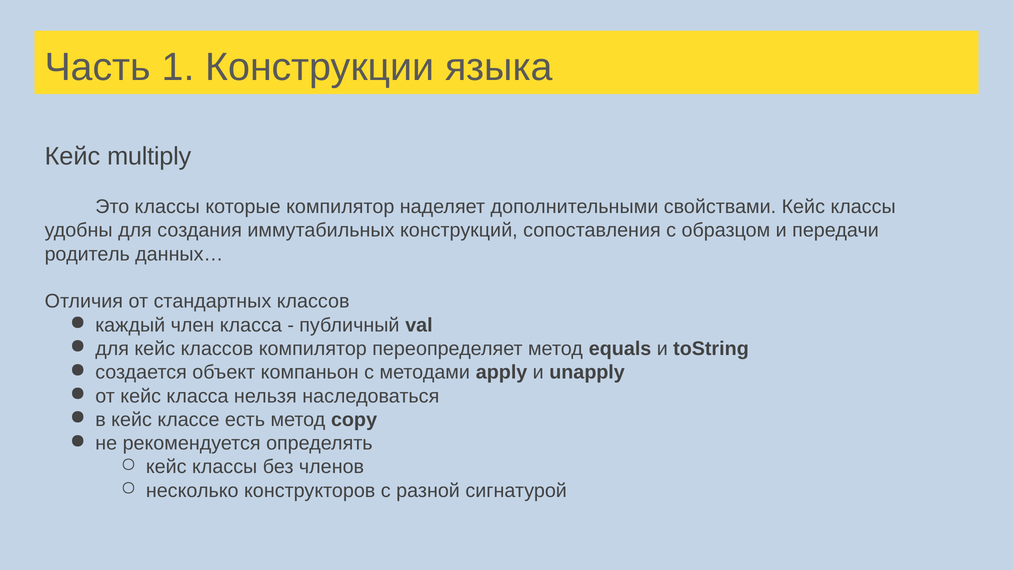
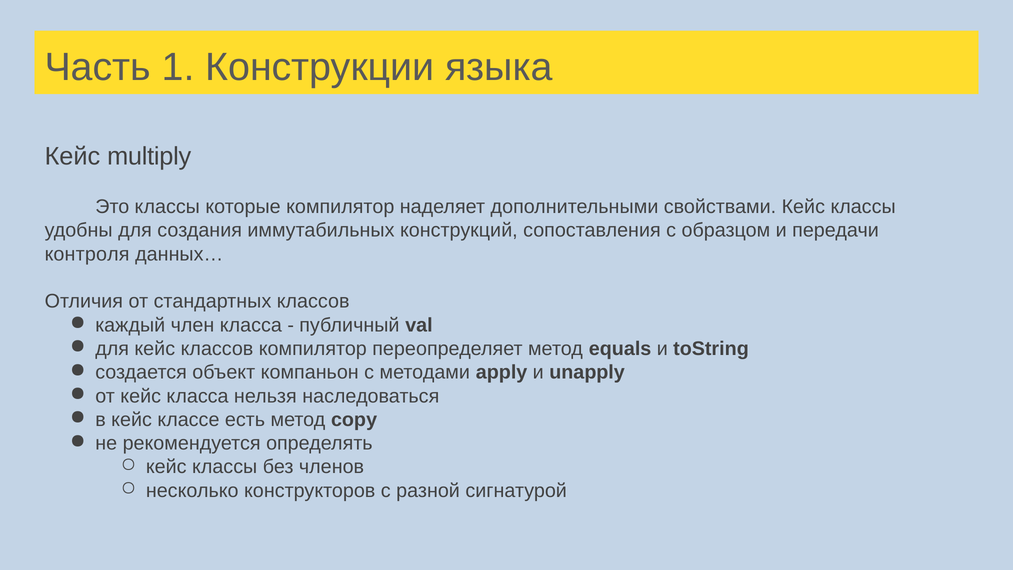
родитель: родитель -> контроля (87, 254)
